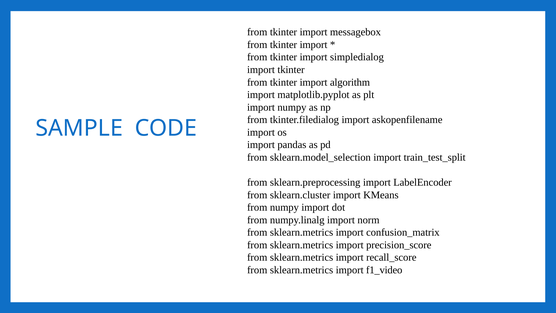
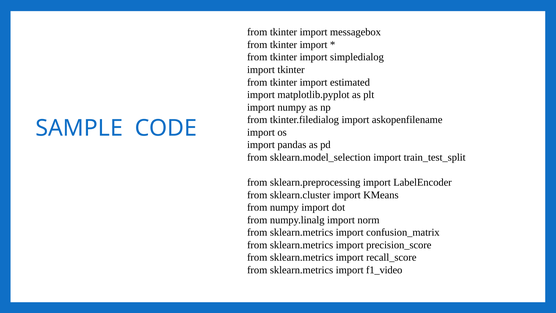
algorithm: algorithm -> estimated (350, 82)
